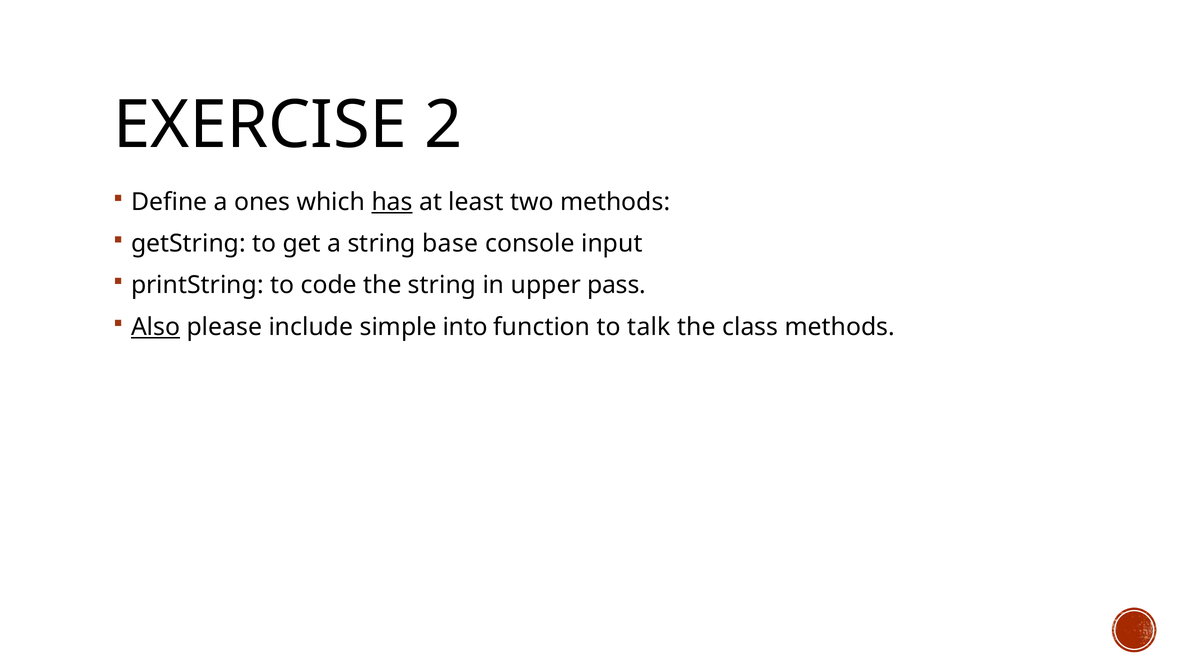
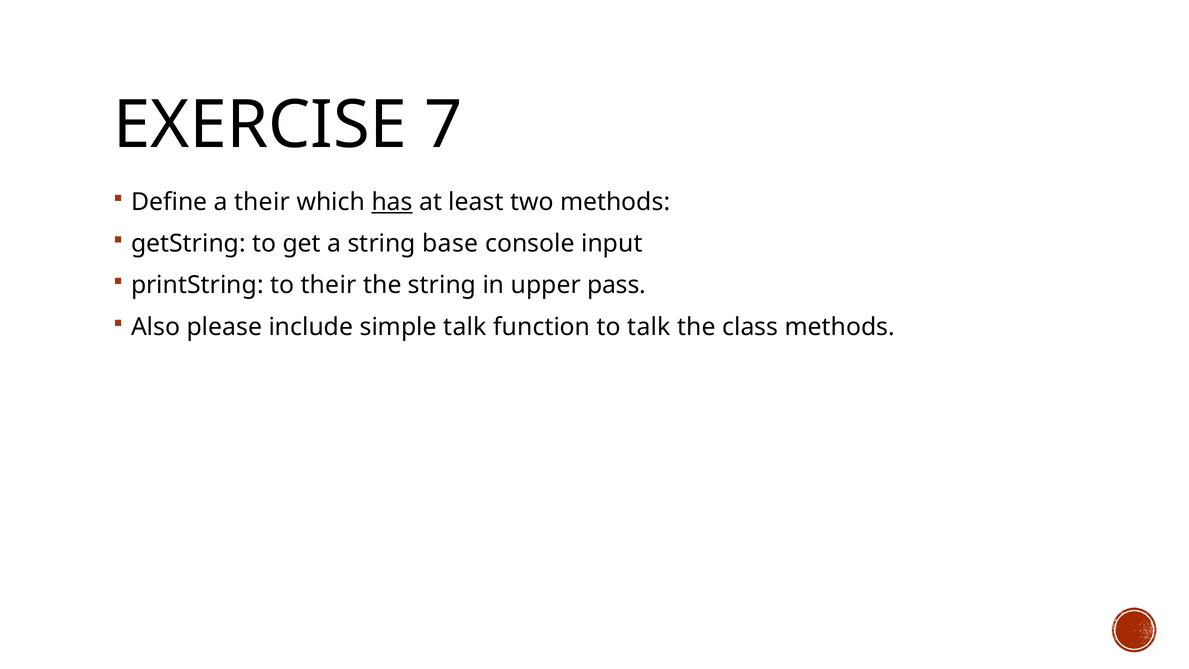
2: 2 -> 7 (444, 125)
a ones: ones -> their (262, 202)
to code: code -> their (329, 285)
Also underline: present -> none (156, 327)
simple into: into -> talk (465, 327)
